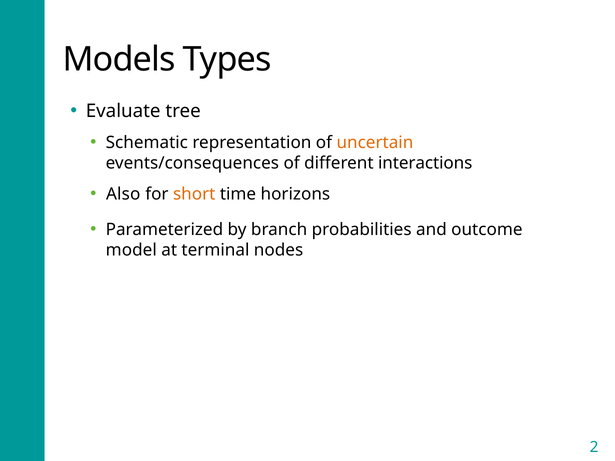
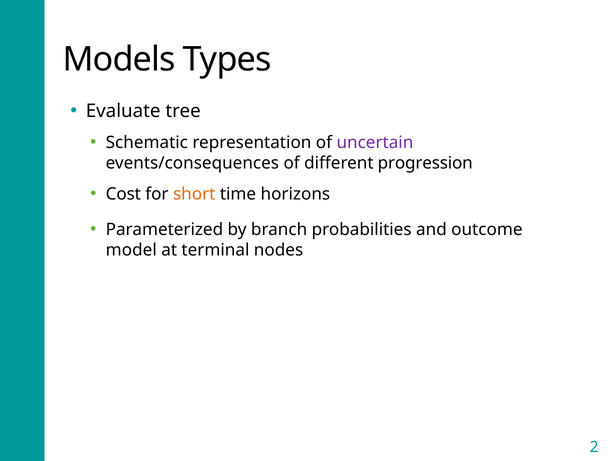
uncertain colour: orange -> purple (375, 143)
interactions: interactions -> progression (425, 163)
Also: Also -> Cost (123, 194)
